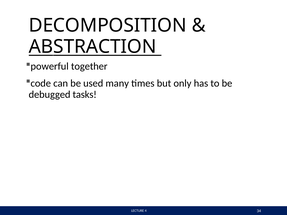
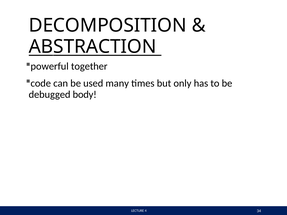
tasks: tasks -> body (85, 95)
